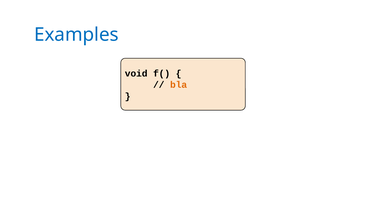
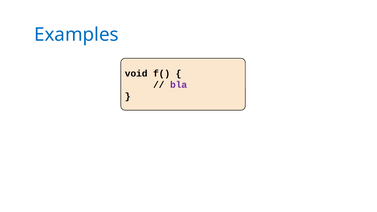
bla colour: orange -> purple (179, 85)
